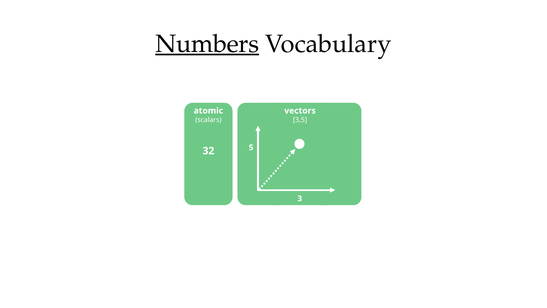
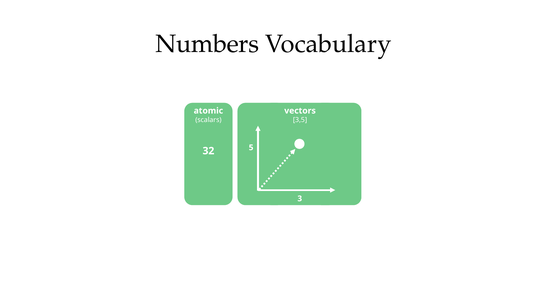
Numbers underline: present -> none (207, 44)
